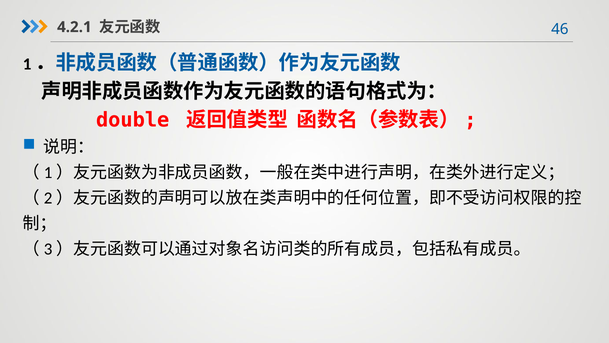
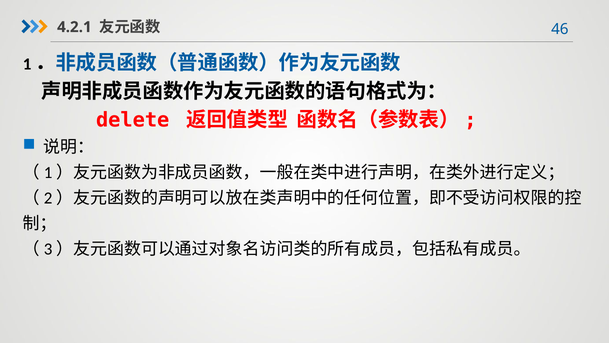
double: double -> delete (133, 120)
